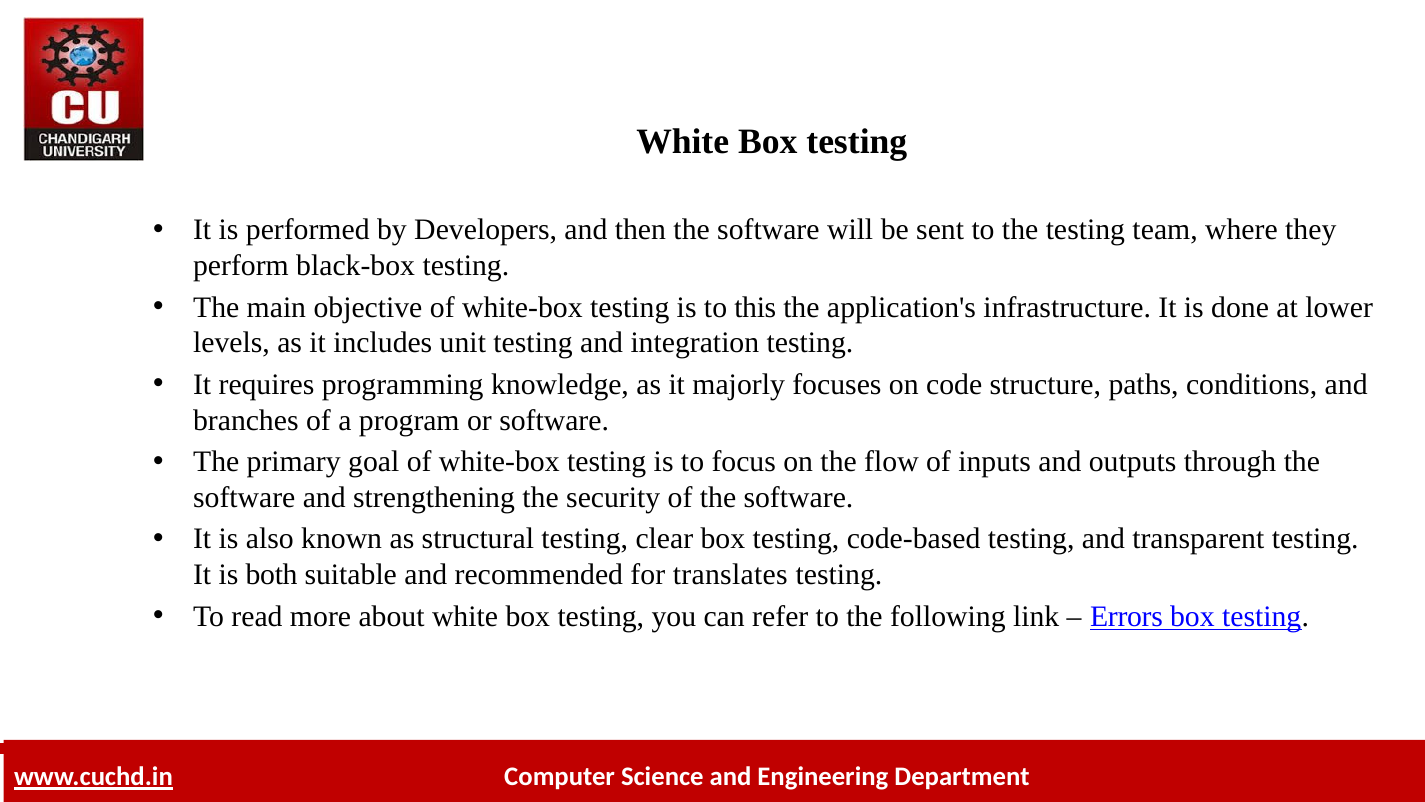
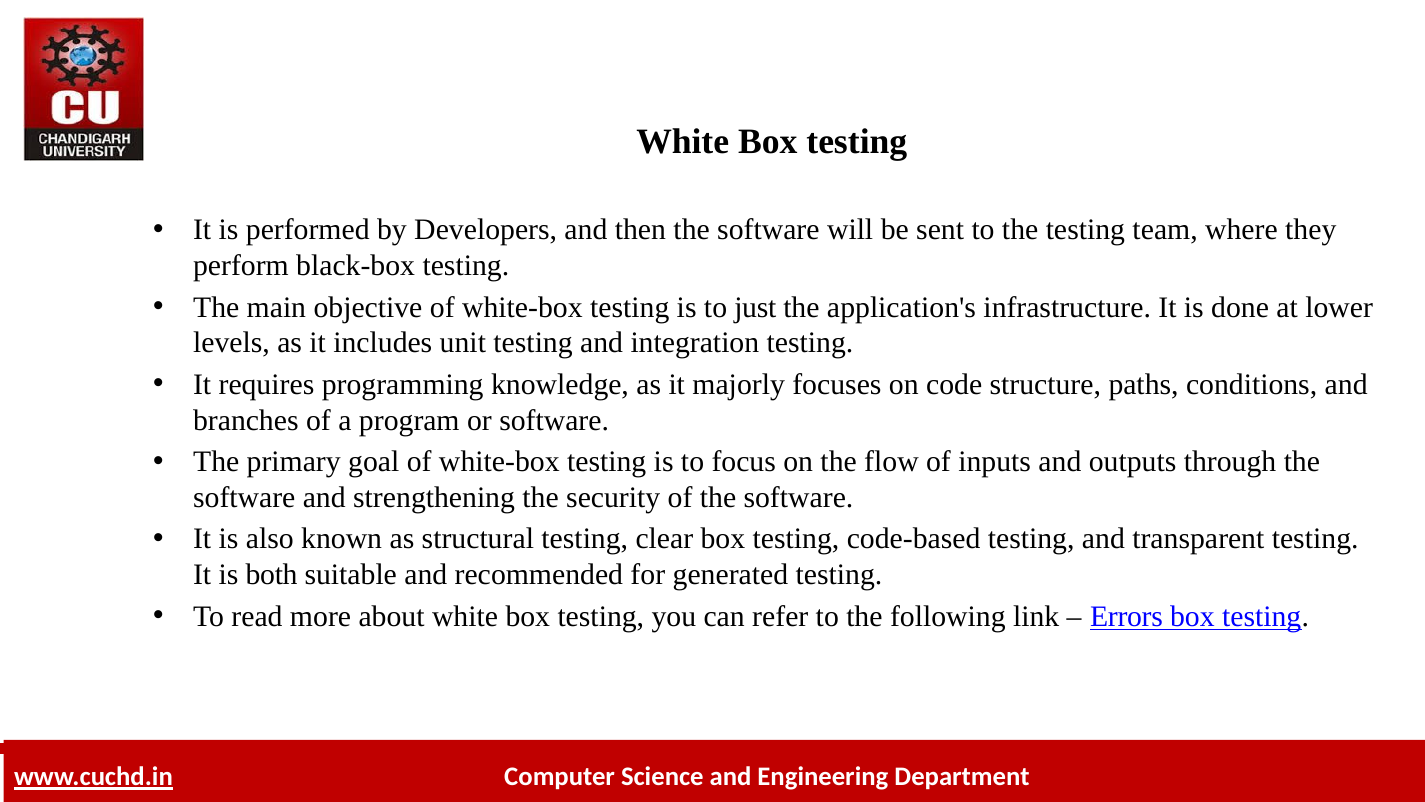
this: this -> just (755, 307)
translates: translates -> generated (730, 575)
